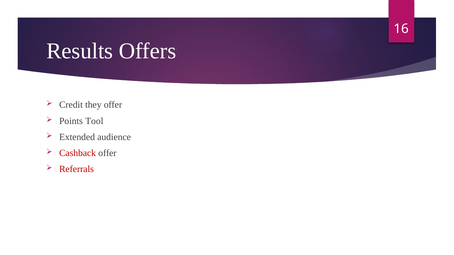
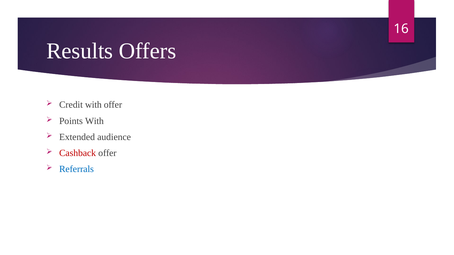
Credit they: they -> with (93, 105)
Points Tool: Tool -> With (94, 121)
Referrals colour: red -> blue (77, 169)
